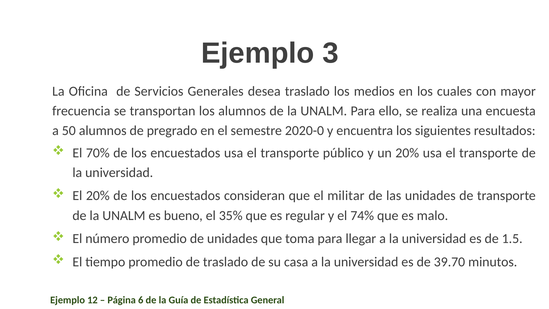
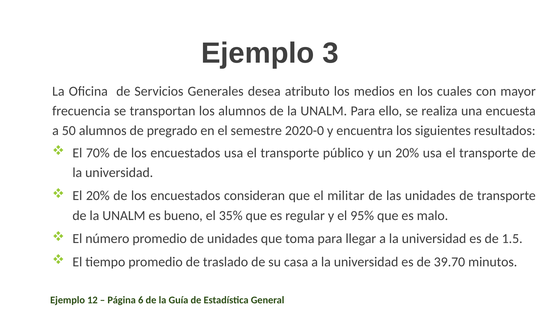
desea traslado: traslado -> atributo (307, 91)
74%: 74% -> 95% (362, 215)
